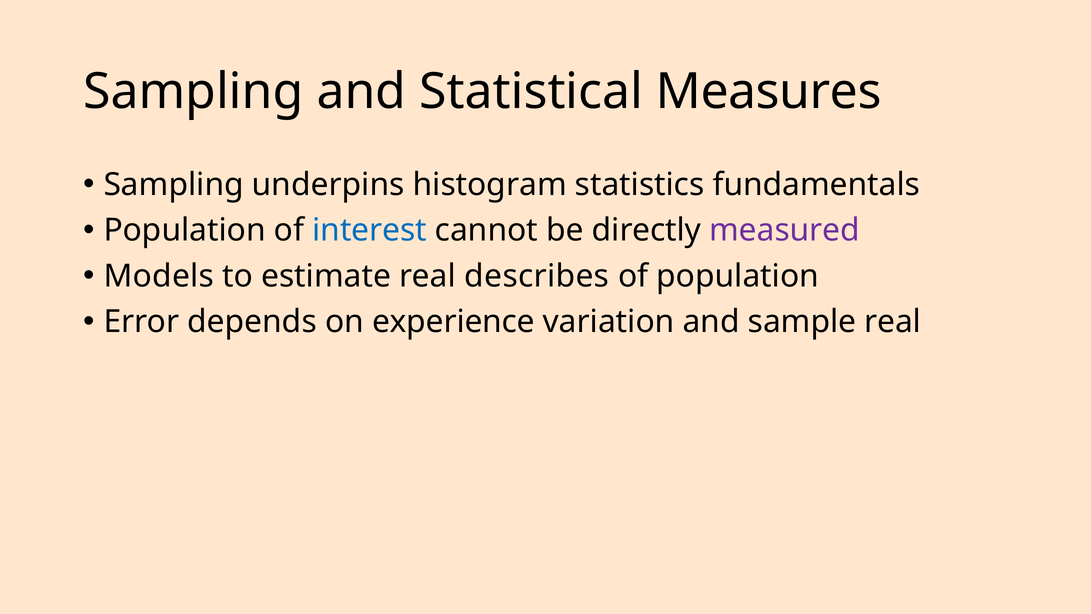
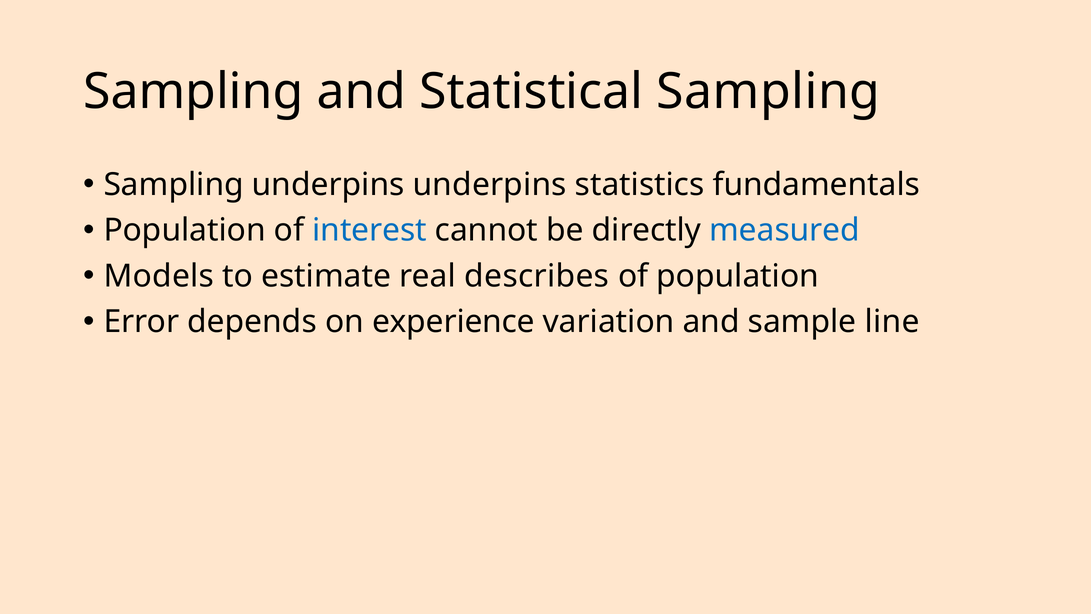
Statistical Measures: Measures -> Sampling (768, 92)
underpins histogram: histogram -> underpins (490, 184)
measured colour: purple -> blue (785, 230)
sample real: real -> line (892, 322)
